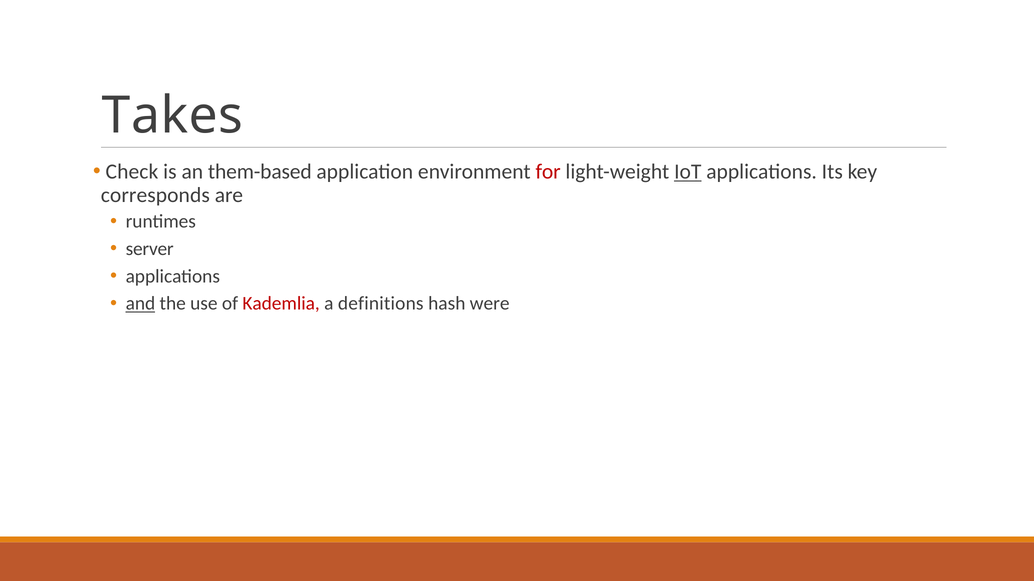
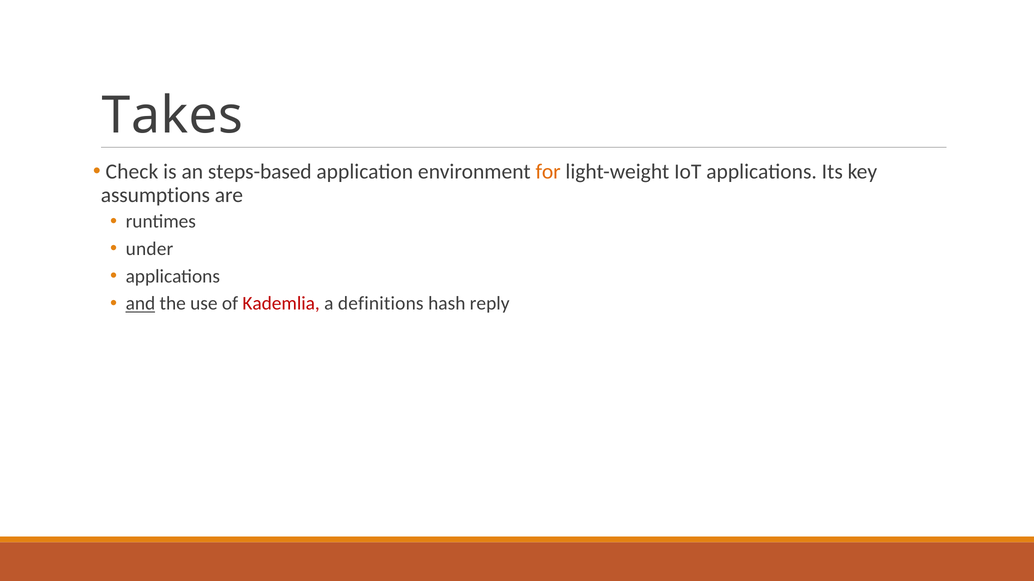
them-based: them-based -> steps-based (260, 172)
for colour: red -> orange (548, 172)
IoT underline: present -> none (688, 172)
corresponds: corresponds -> assumptions (155, 195)
server: server -> under (149, 249)
were: were -> reply (490, 304)
